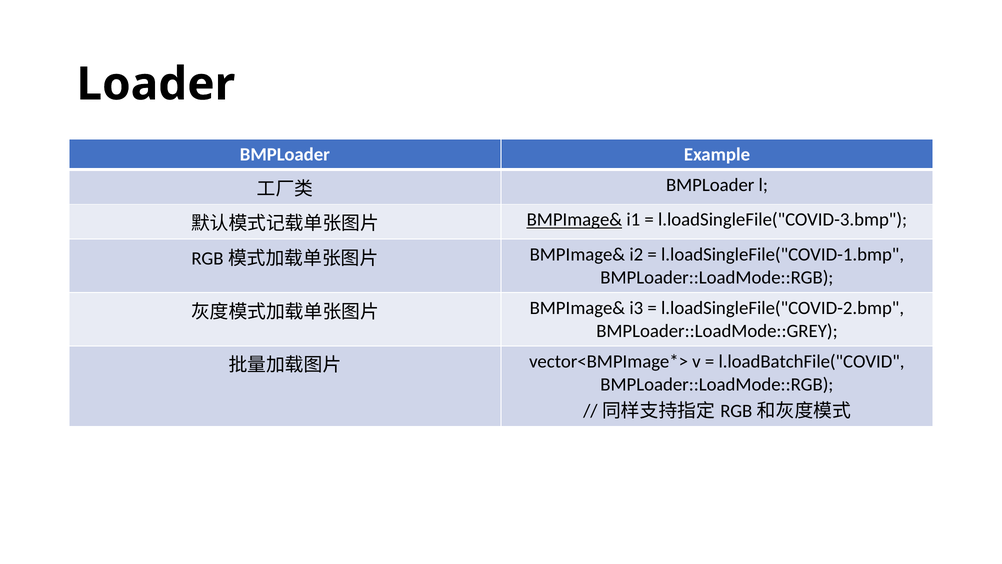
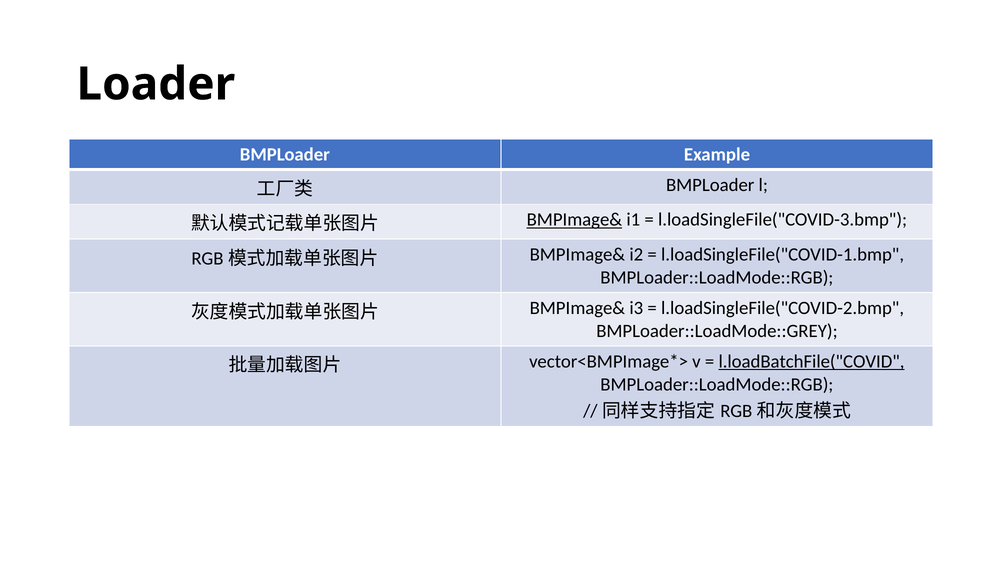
l.loadBatchFile("COVID underline: none -> present (811, 361)
